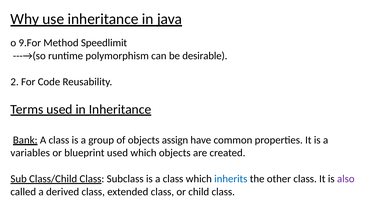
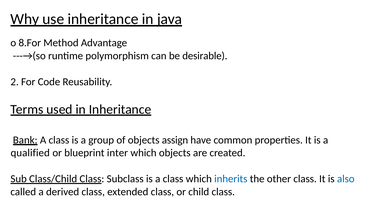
9.For: 9.For -> 8.For (30, 43)
Speedlimit: Speedlimit -> Advantage (104, 43)
variables: variables -> qualified (30, 153)
blueprint used: used -> inter (117, 153)
also colour: purple -> blue (346, 179)
